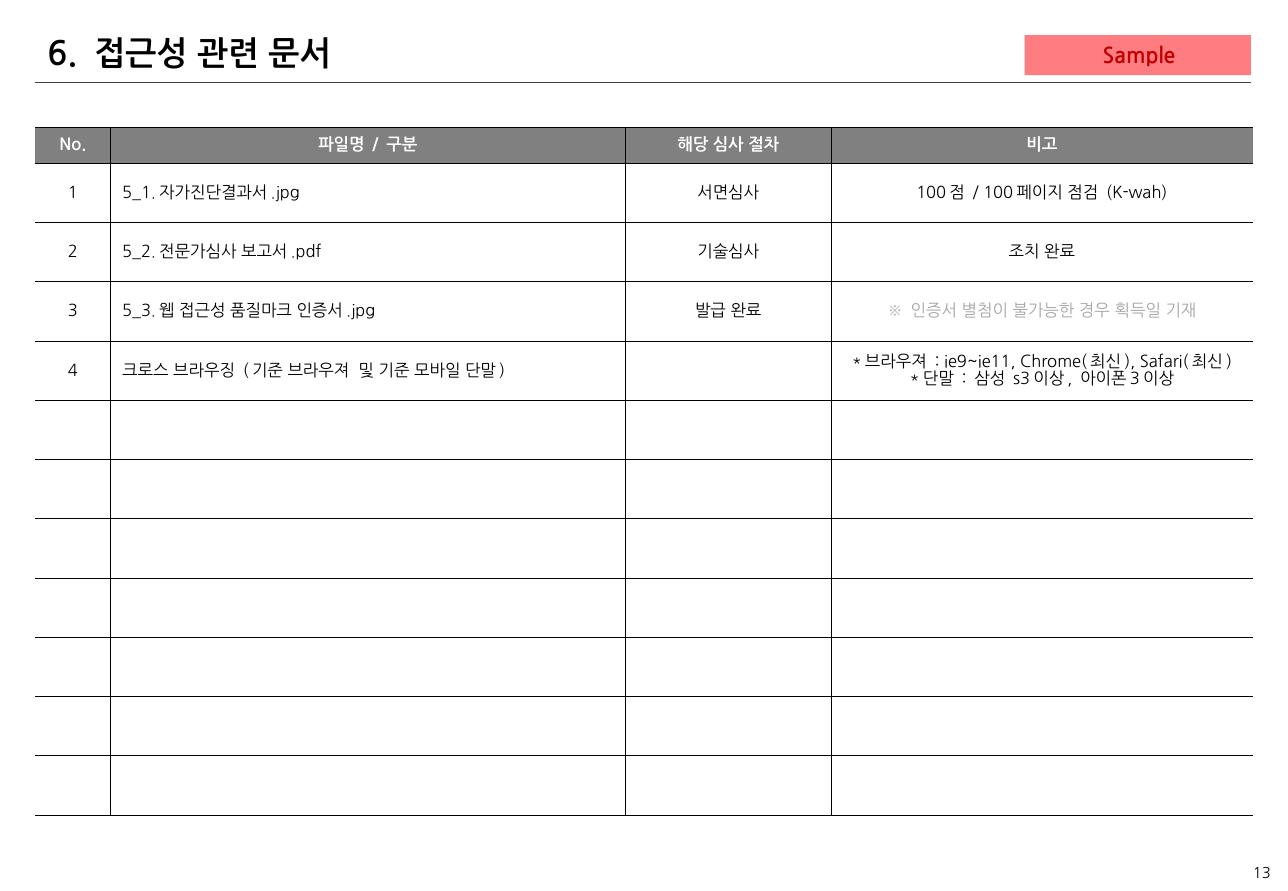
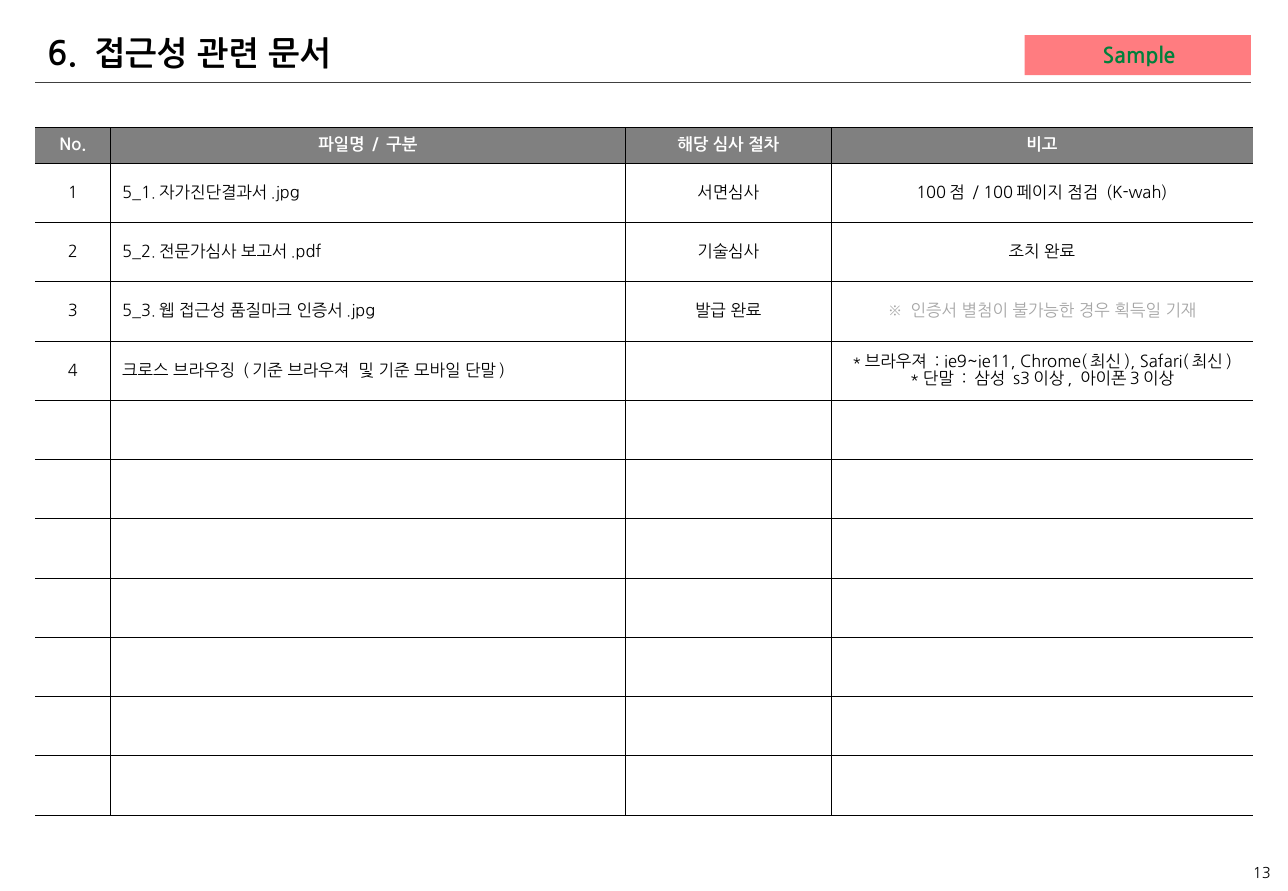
Sample colour: red -> green (1139, 56)
